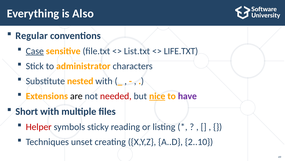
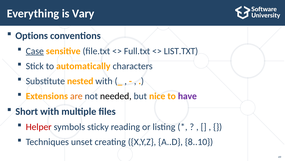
Also: Also -> Vary (83, 14)
Regular: Regular -> Options (32, 36)
List.txt: List.txt -> Full.txt (137, 51)
LIFE.TXT: LIFE.TXT -> LIST.TXT (181, 51)
administrator: administrator -> automatically (83, 66)
are colour: black -> orange (76, 96)
needed colour: red -> black (116, 96)
nice underline: present -> none (157, 96)
2..10: 2..10 -> 8..10 (199, 141)
